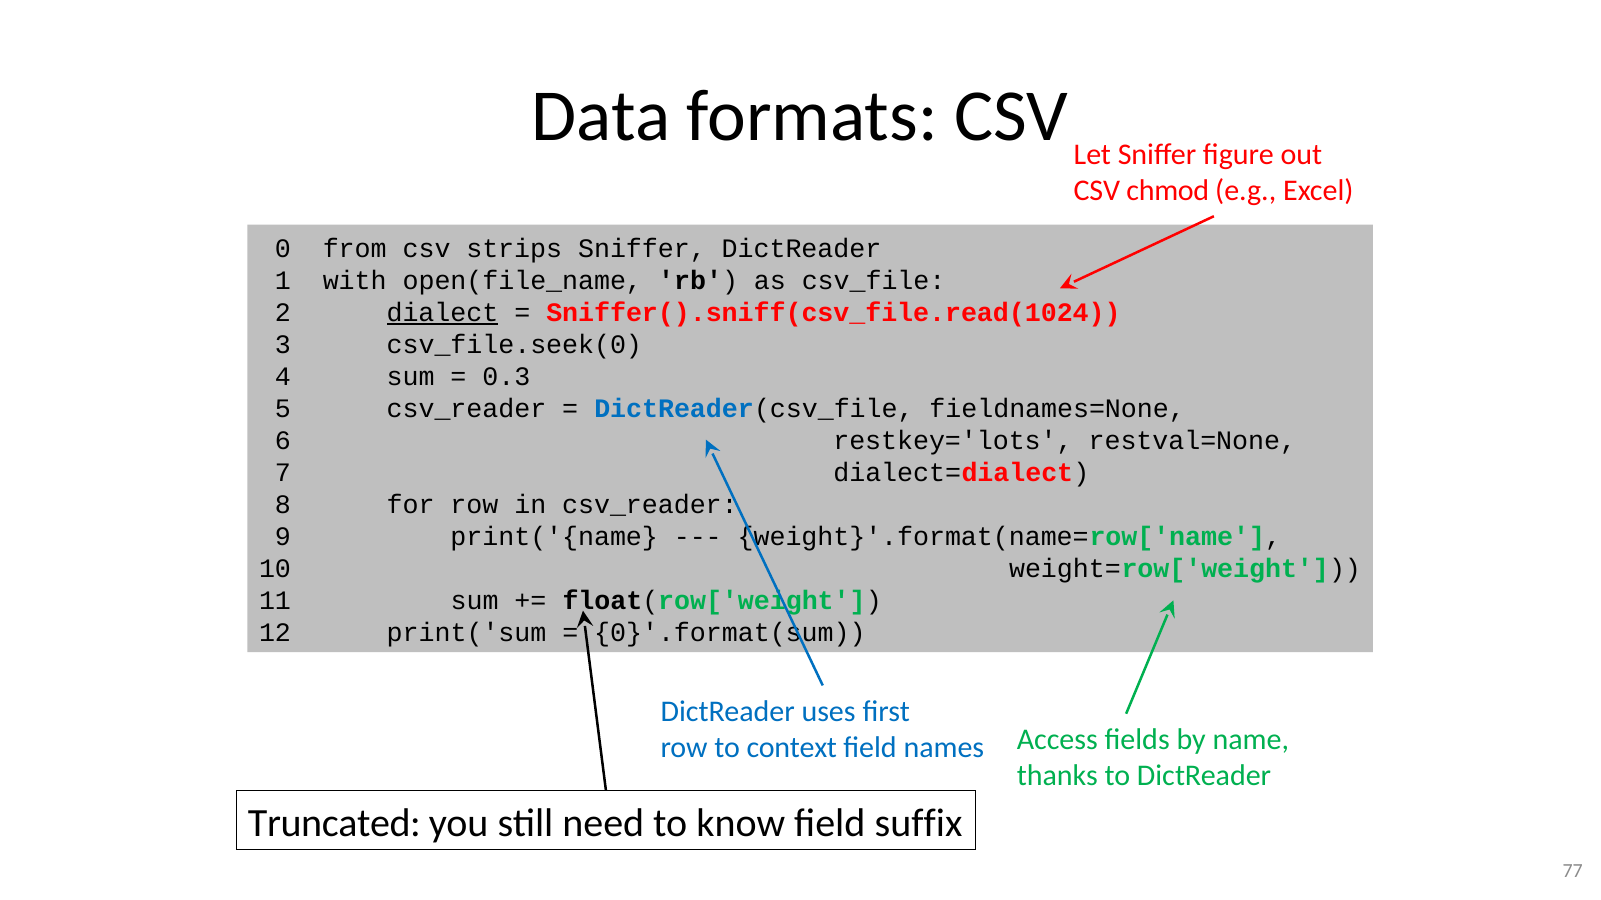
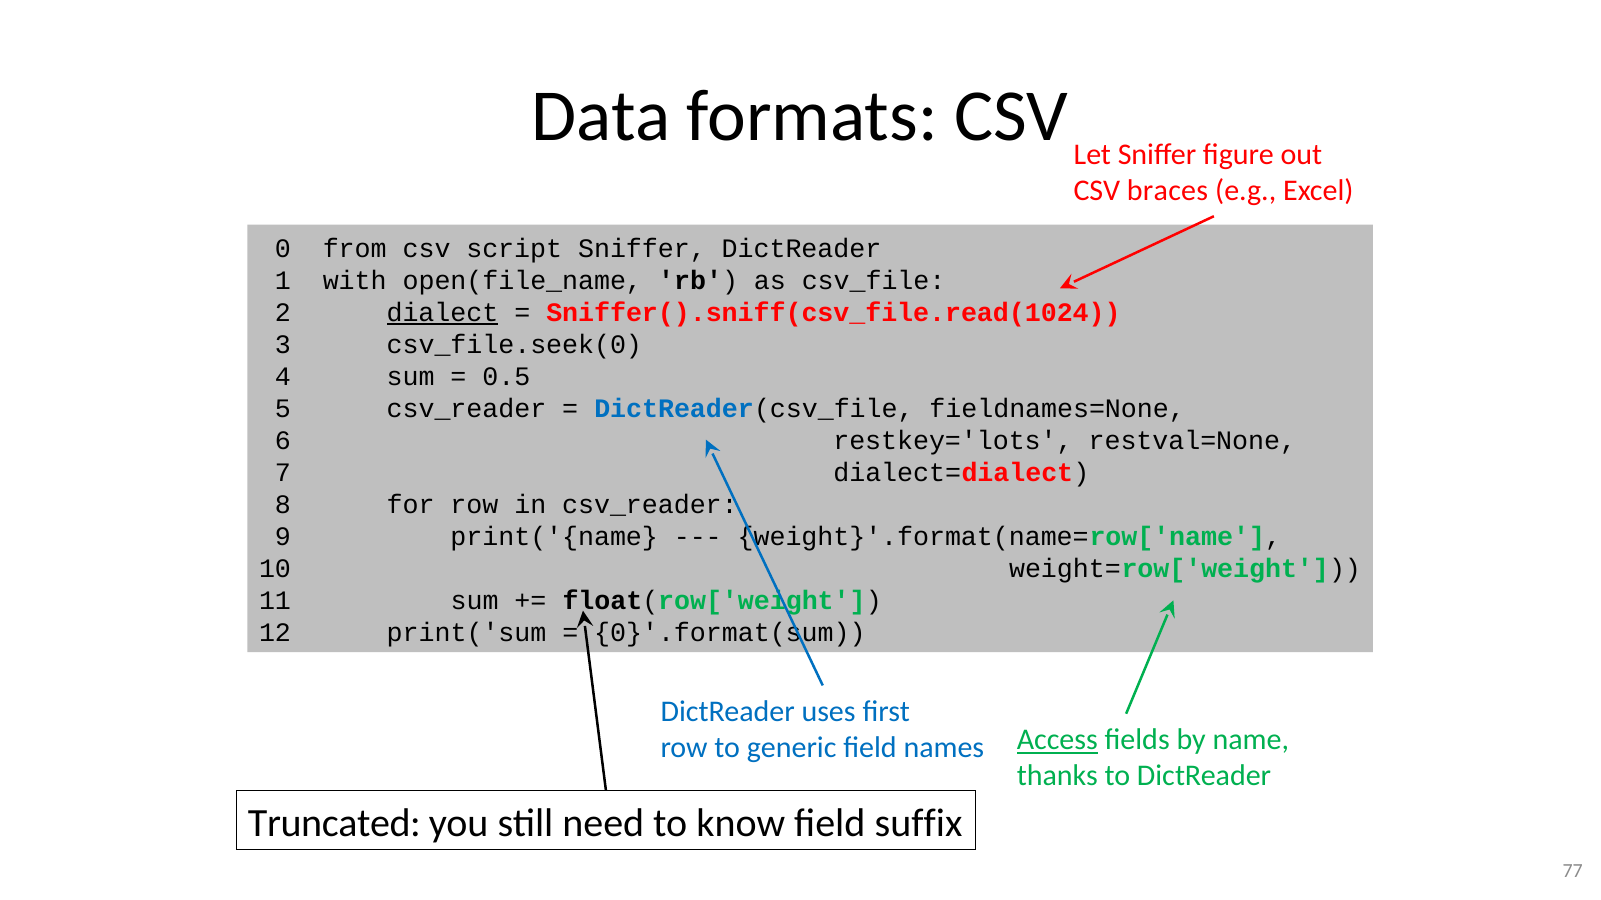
chmod: chmod -> braces (1168, 191)
strips: strips -> script (514, 249)
0.3: 0.3 -> 0.5 (506, 377)
context: context -> generic (792, 748)
Access underline: none -> present (1057, 740)
